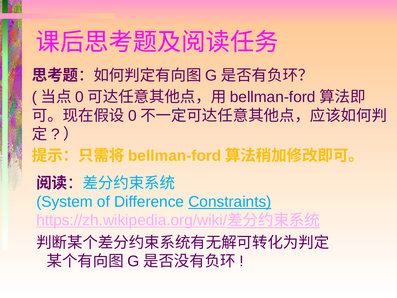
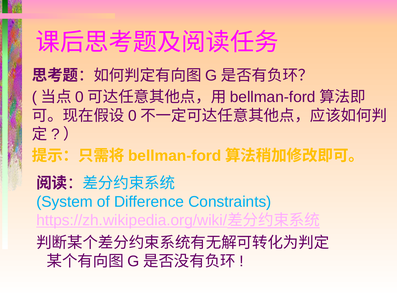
Constraints underline: present -> none (230, 202)
